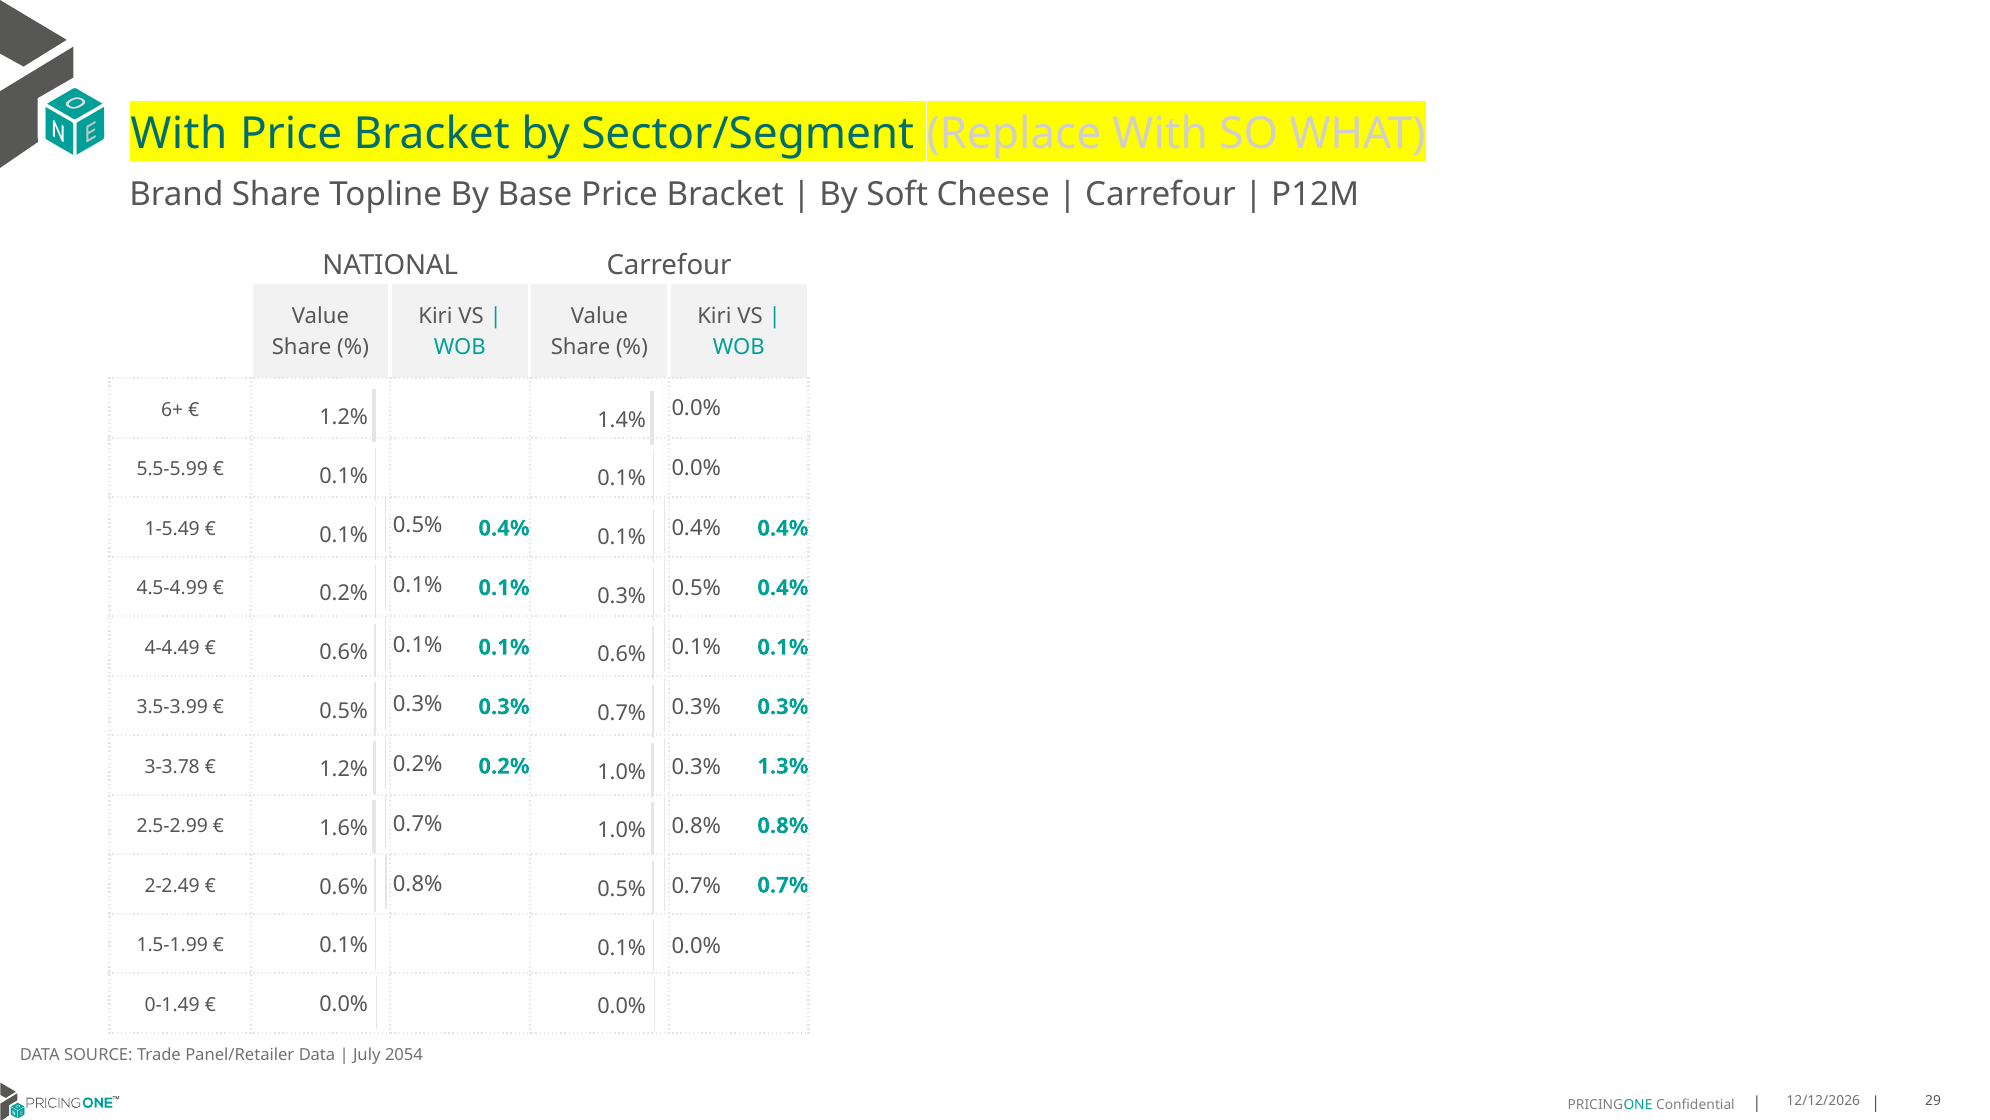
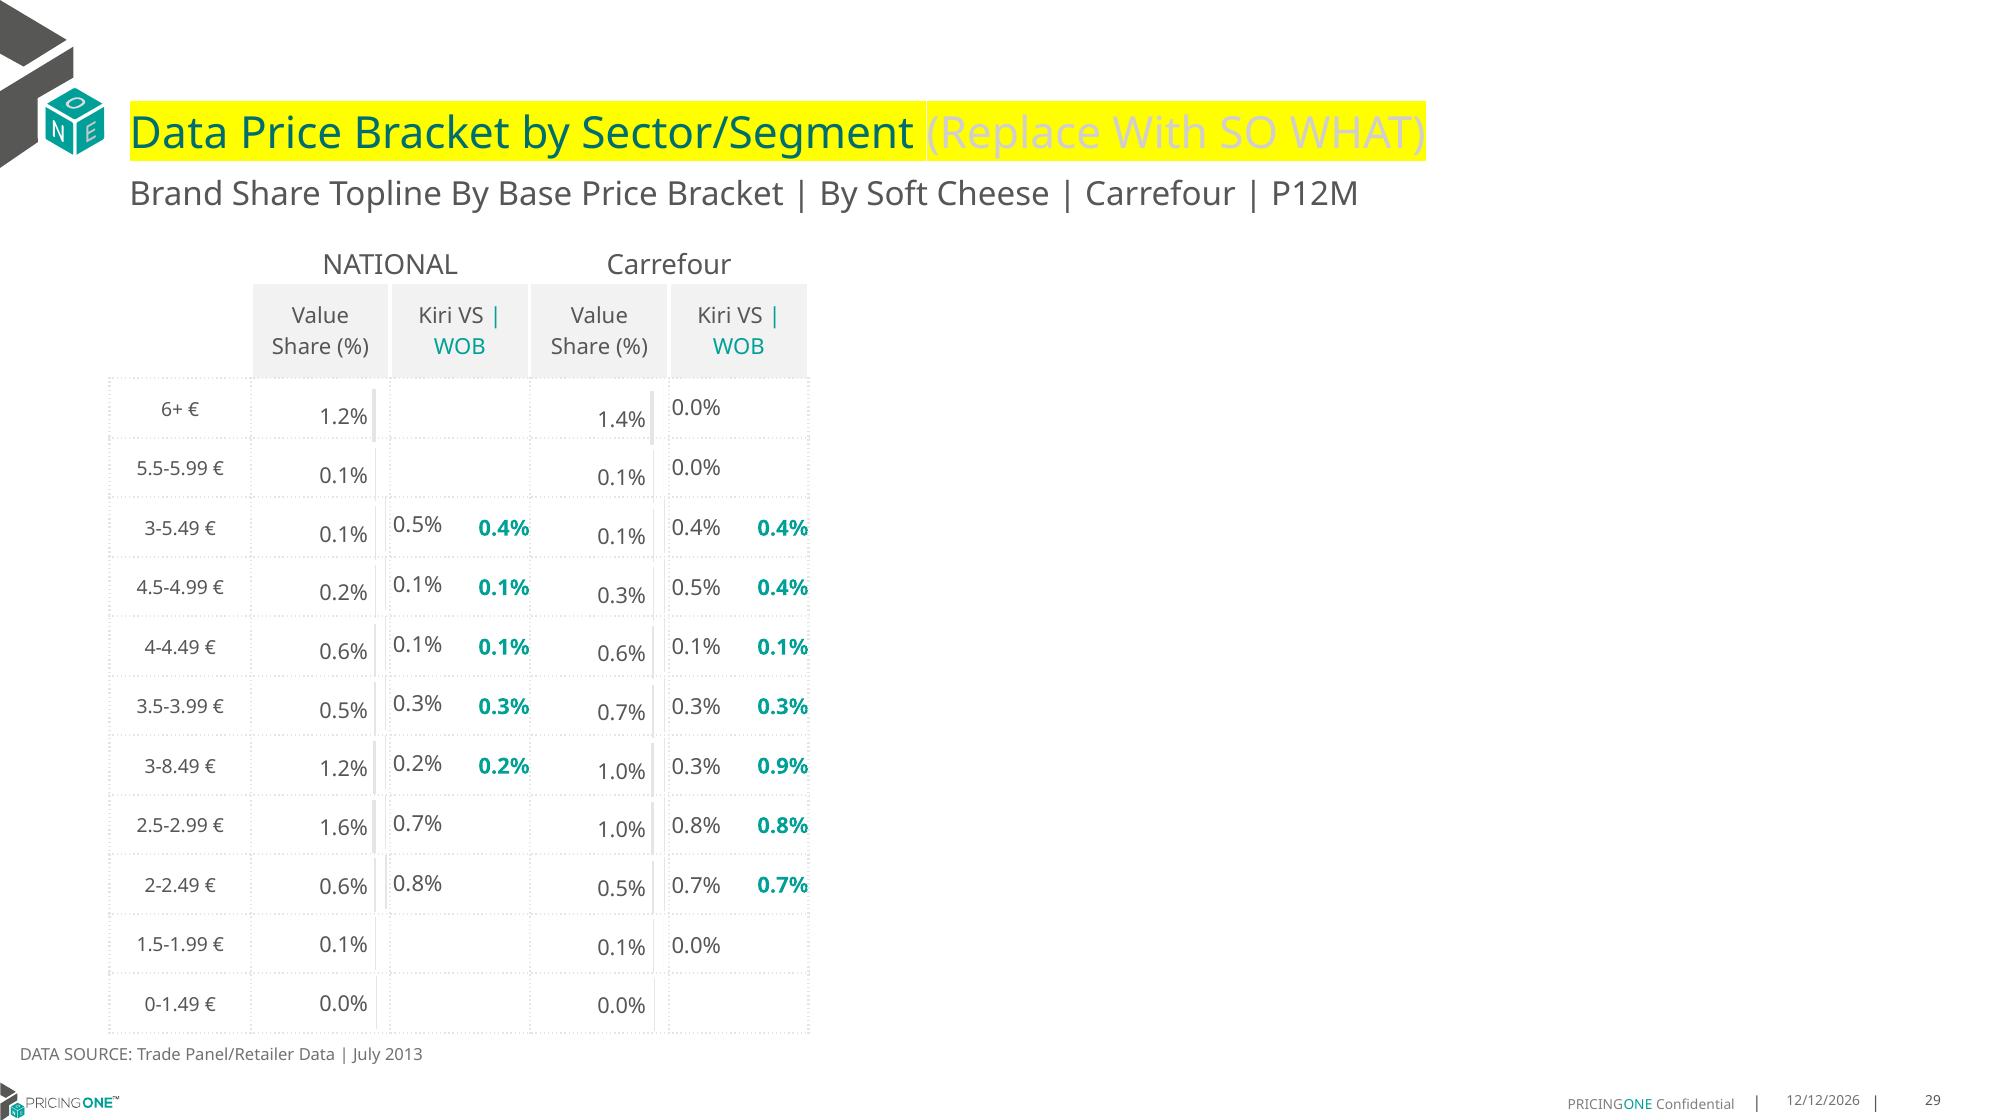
With: With -> Data (179, 134)
1-5.49: 1-5.49 -> 3-5.49 (172, 529)
3-3.78: 3-3.78 -> 3-8.49 (172, 766)
1.3%: 1.3% -> 0.9% (783, 766)
2054: 2054 -> 2013 (404, 1054)
